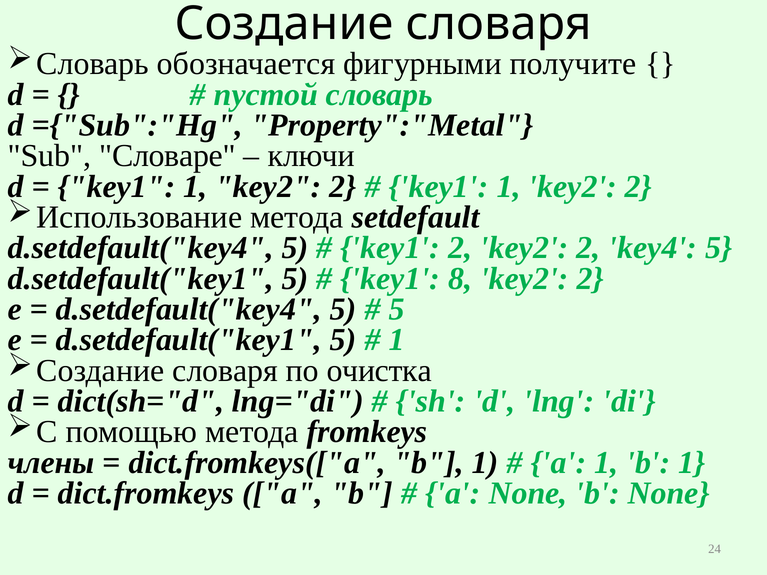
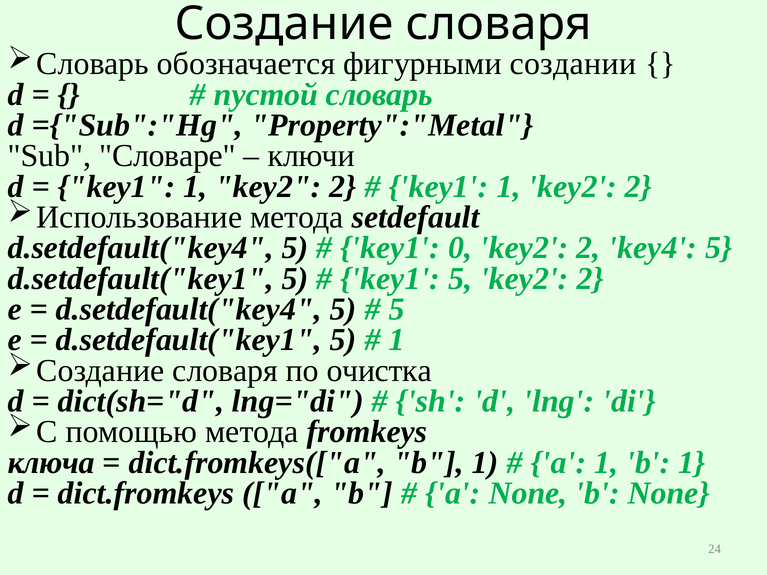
получите: получите -> создании (573, 64)
key1 2: 2 -> 0 (460, 248)
key1 8: 8 -> 5 (460, 279)
члены: члены -> ключа (51, 463)
